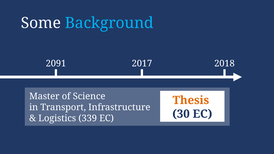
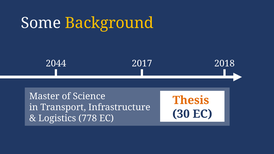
Background colour: light blue -> yellow (109, 23)
2091: 2091 -> 2044 (56, 64)
339: 339 -> 778 (88, 118)
